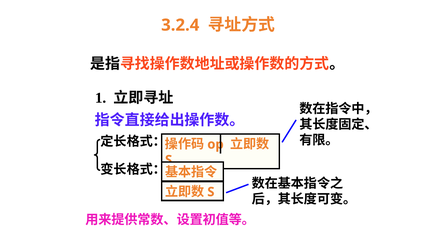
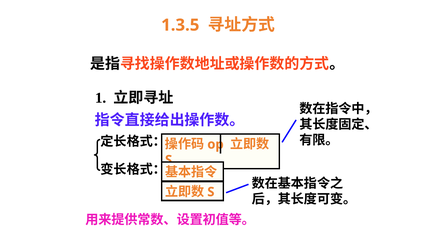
3.2.4: 3.2.4 -> 1.3.5 (180, 25)
